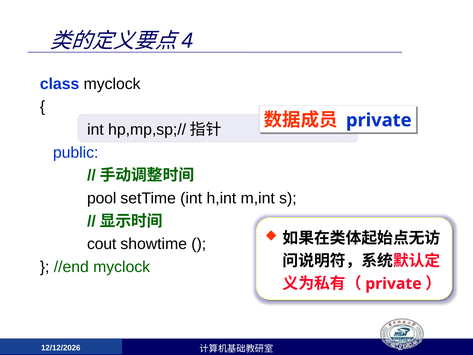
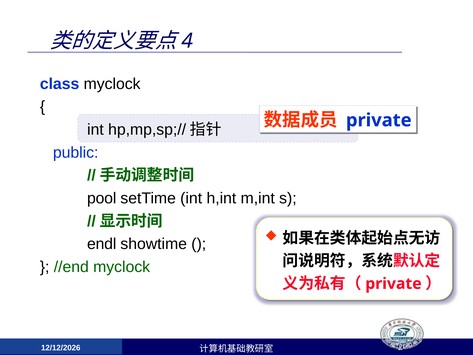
cout: cout -> endl (102, 244)
